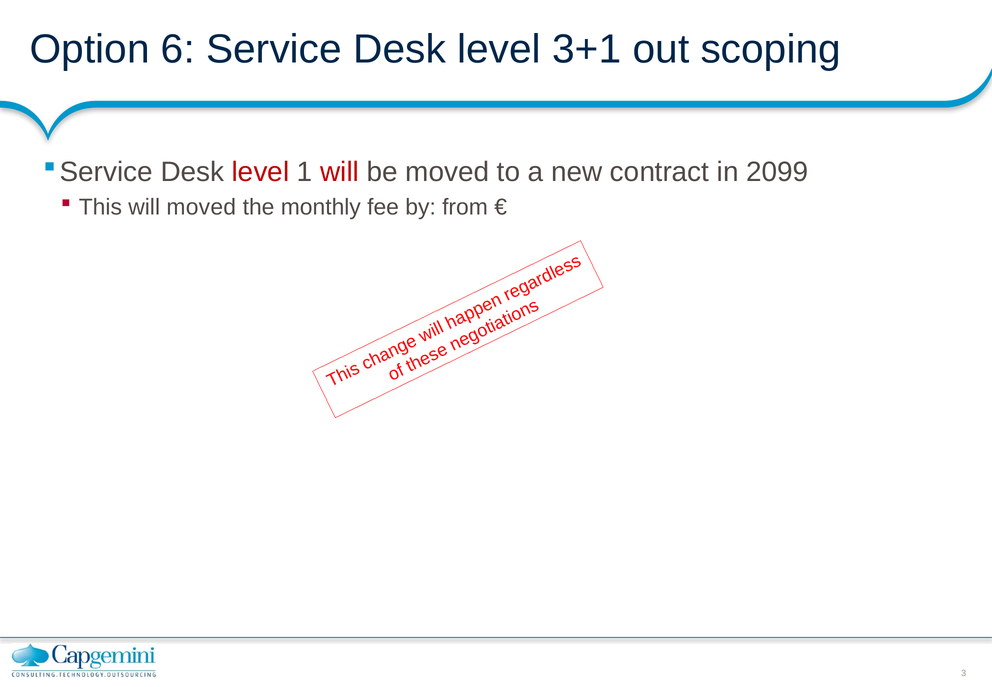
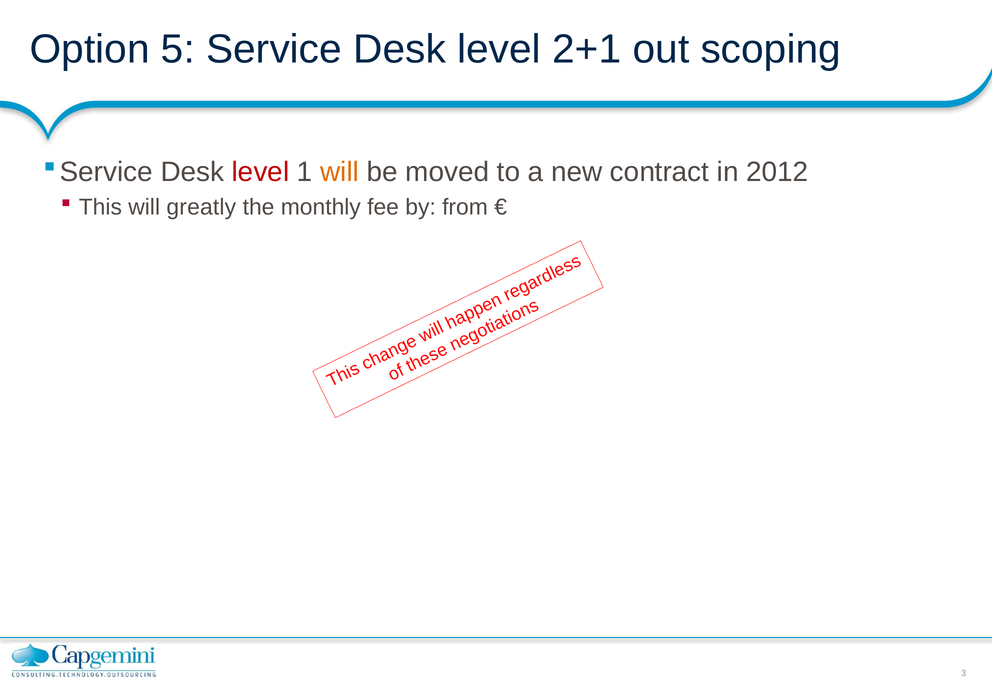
6: 6 -> 5 (178, 49)
3+1: 3+1 -> 2+1 (587, 49)
will colour: red -> orange (340, 172)
2099: 2099 -> 2012 (777, 172)
will moved: moved -> greatly (201, 207)
